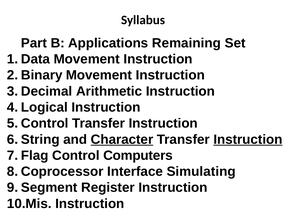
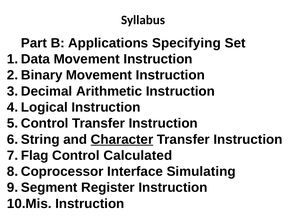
Remaining: Remaining -> Specifying (186, 43)
Instruction underline: present -> none (248, 139)
Computers: Computers -> Calculated (138, 155)
